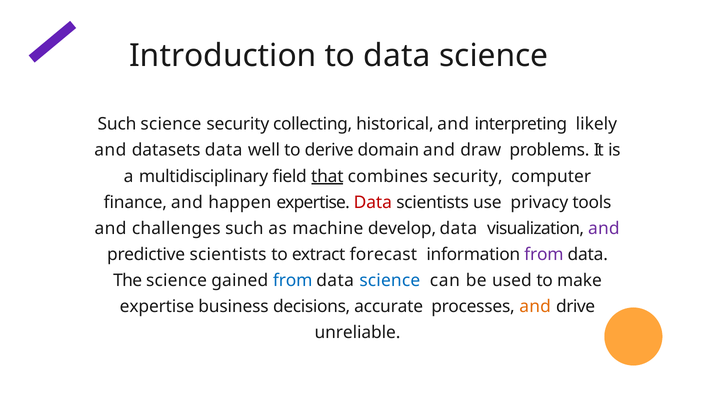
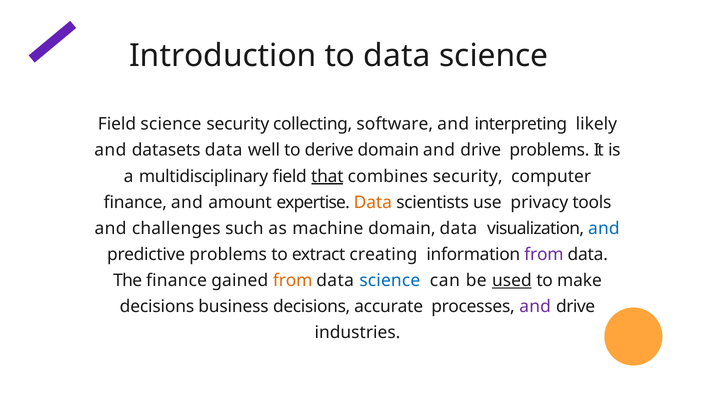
Such: Such -> Field (117, 124)
historical: historical -> software (395, 124)
draw: draw -> drive (481, 150)
happen: happen -> amount (240, 202)
Data colour: red -> orange (373, 202)
machine develop: develop -> domain (402, 229)
and colour: purple -> blue (604, 229)
predictive scientists: scientists -> problems (228, 255)
forecast: forecast -> creating (383, 255)
The science: science -> finance (177, 281)
from colour: blue -> orange (293, 281)
used underline: none -> present (512, 281)
expertise: expertise -> decisions (157, 307)
and colour: orange -> purple (535, 307)
unreliable: unreliable -> industries (357, 333)
